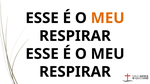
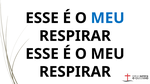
MEU colour: orange -> blue (108, 18)
